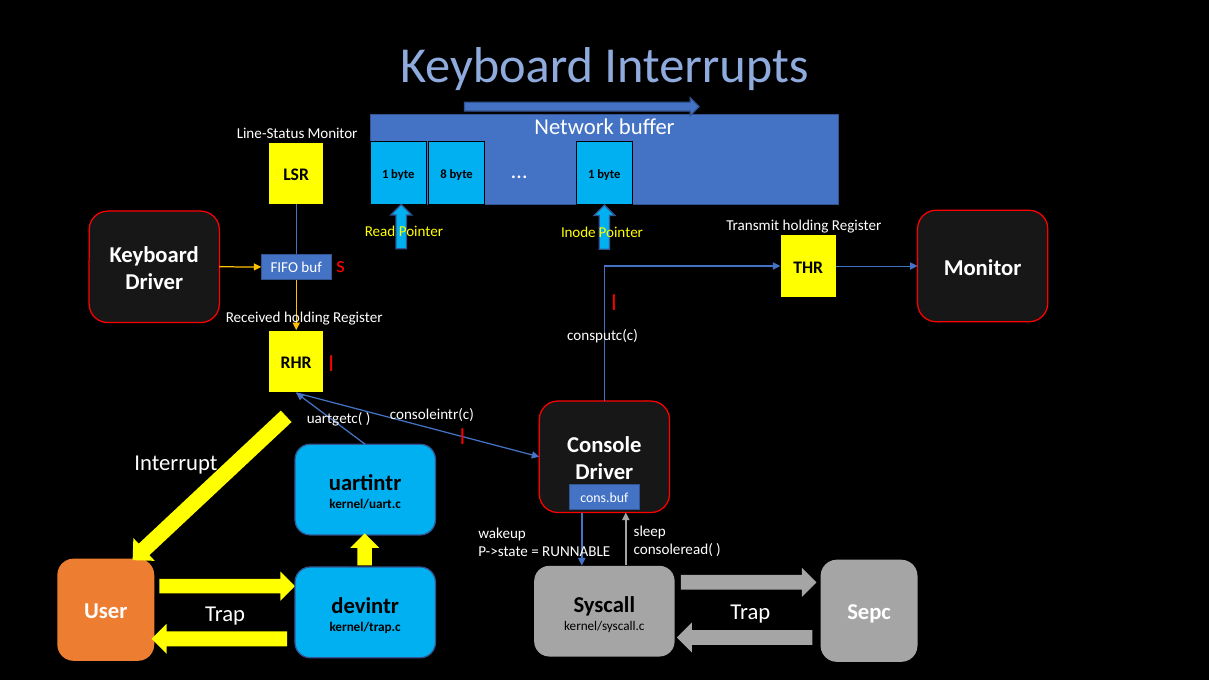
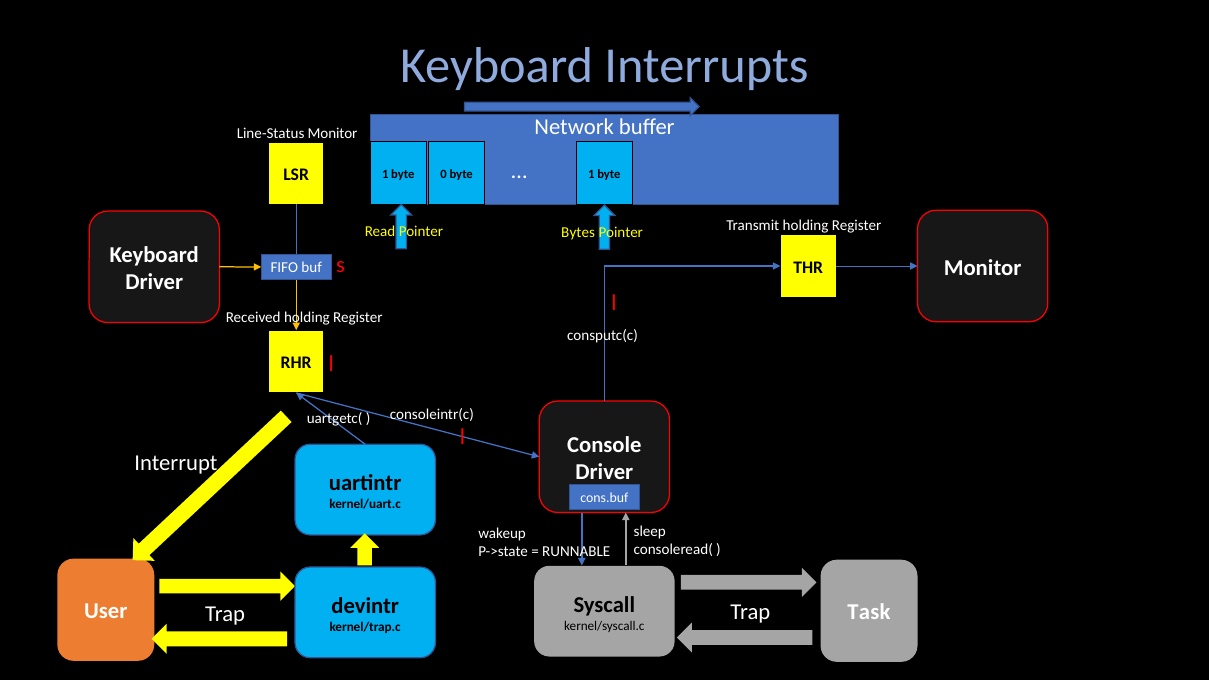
8: 8 -> 0 (444, 174)
Inode: Inode -> Bytes (578, 232)
Sepc: Sepc -> Task (869, 612)
